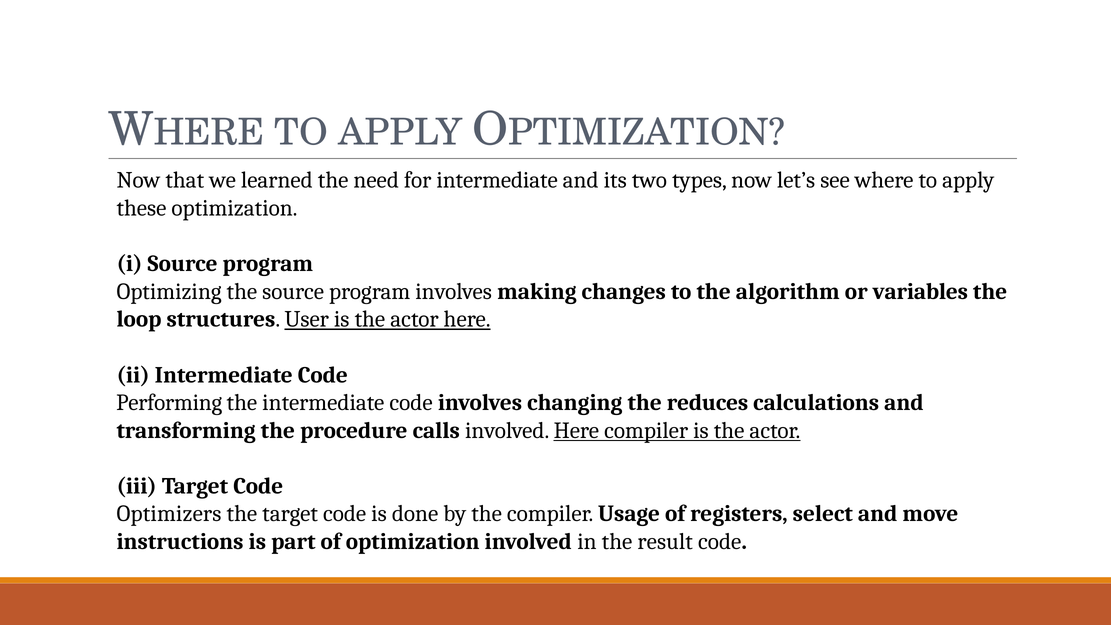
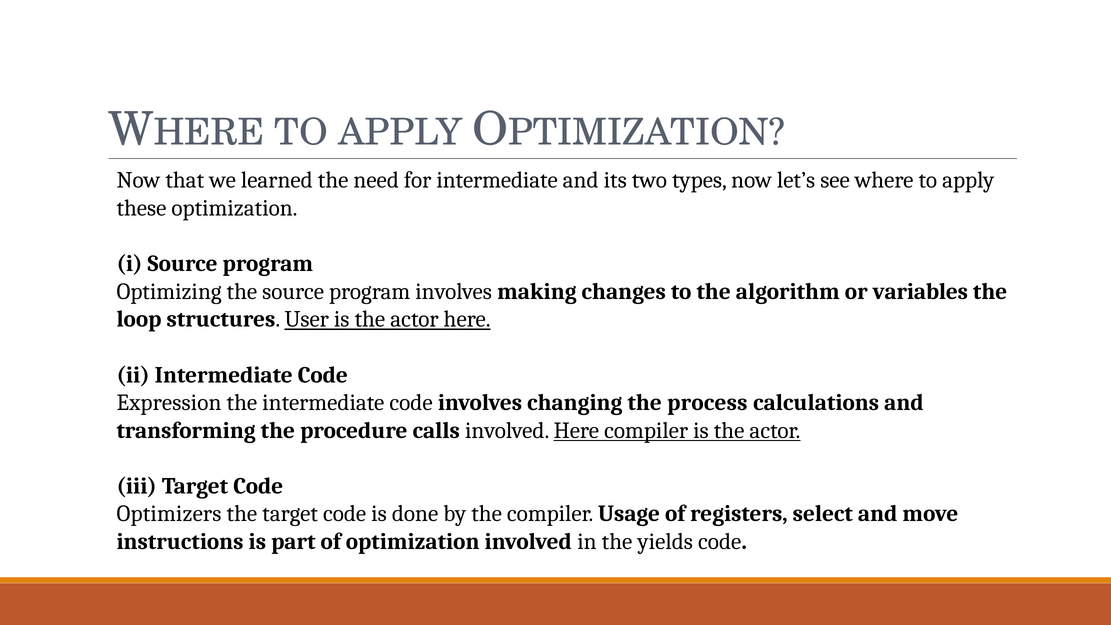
Performing: Performing -> Expression (169, 403)
reduces: reduces -> process (707, 403)
result: result -> yields (665, 542)
